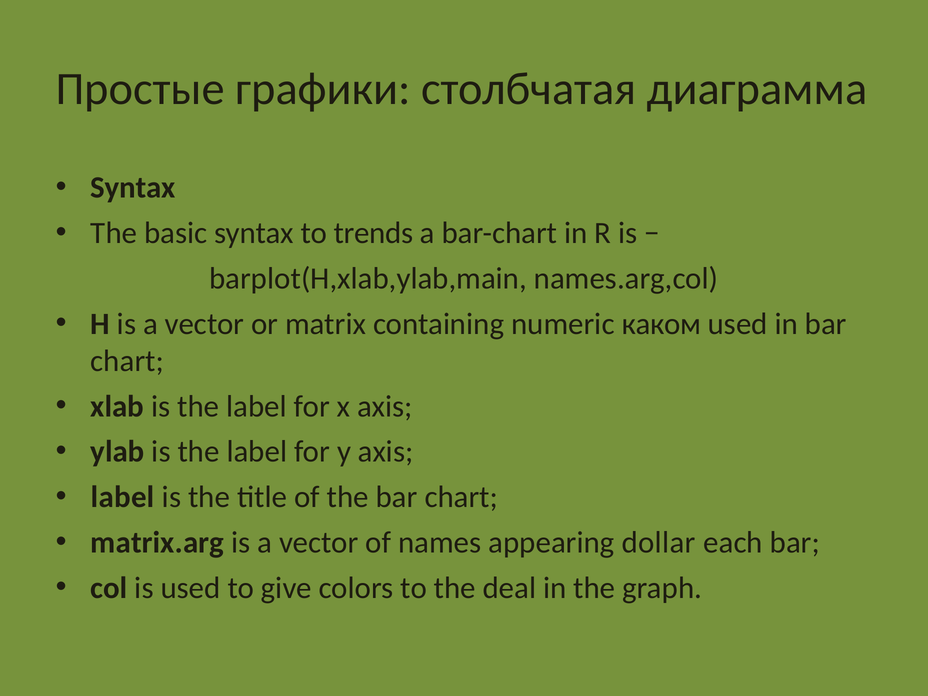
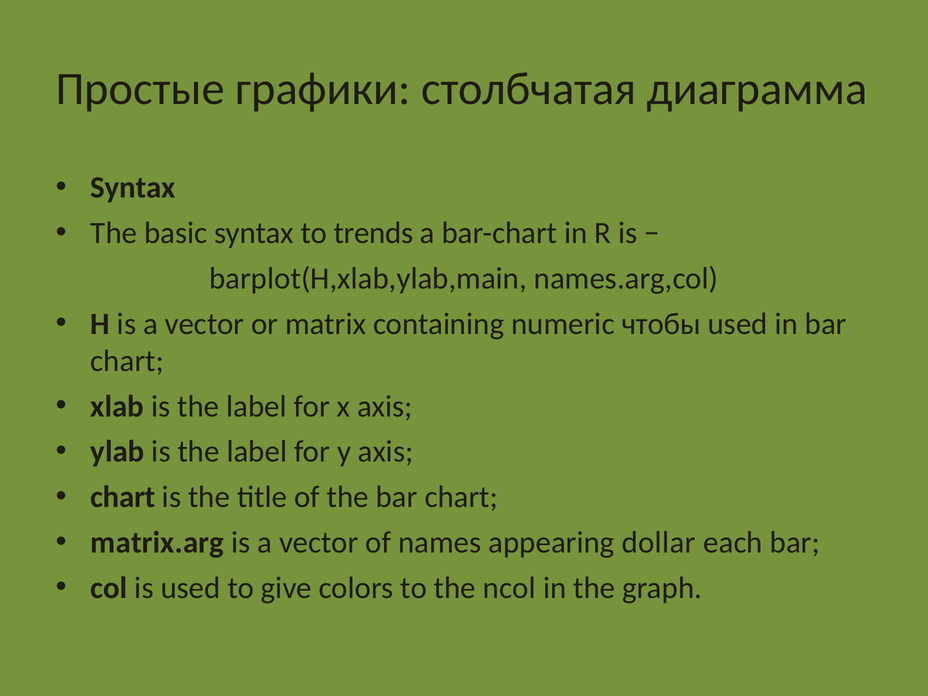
каком: каком -> чтобы (661, 324)
label: label -> chart (123, 497)
deal: deal -> ncol (509, 588)
